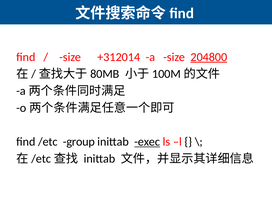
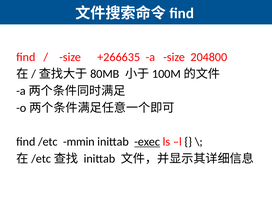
+312014: +312014 -> +266635 (119, 57)
204800 underline: present -> none (209, 57)
group: group -> mmin (79, 142)
